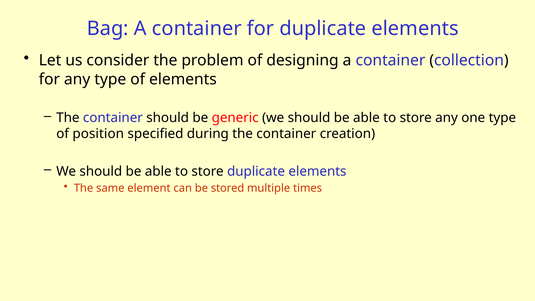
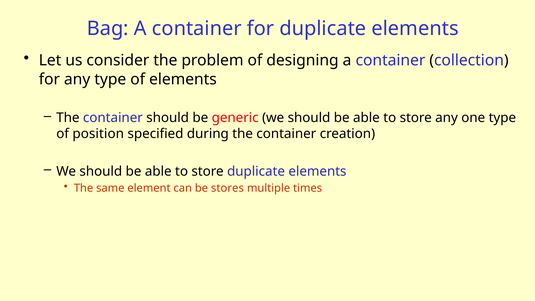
stored: stored -> stores (227, 188)
